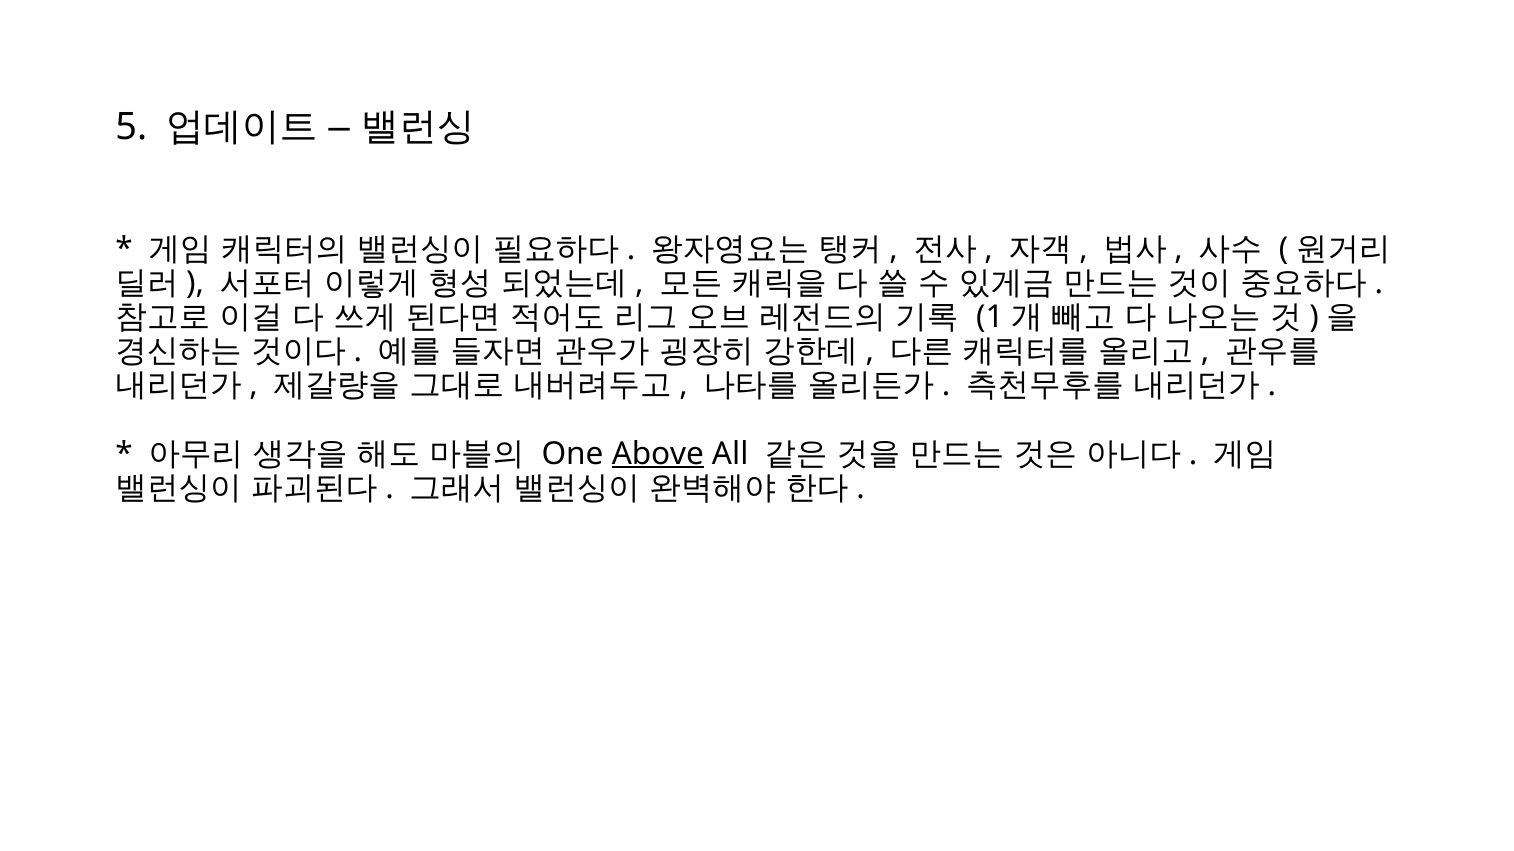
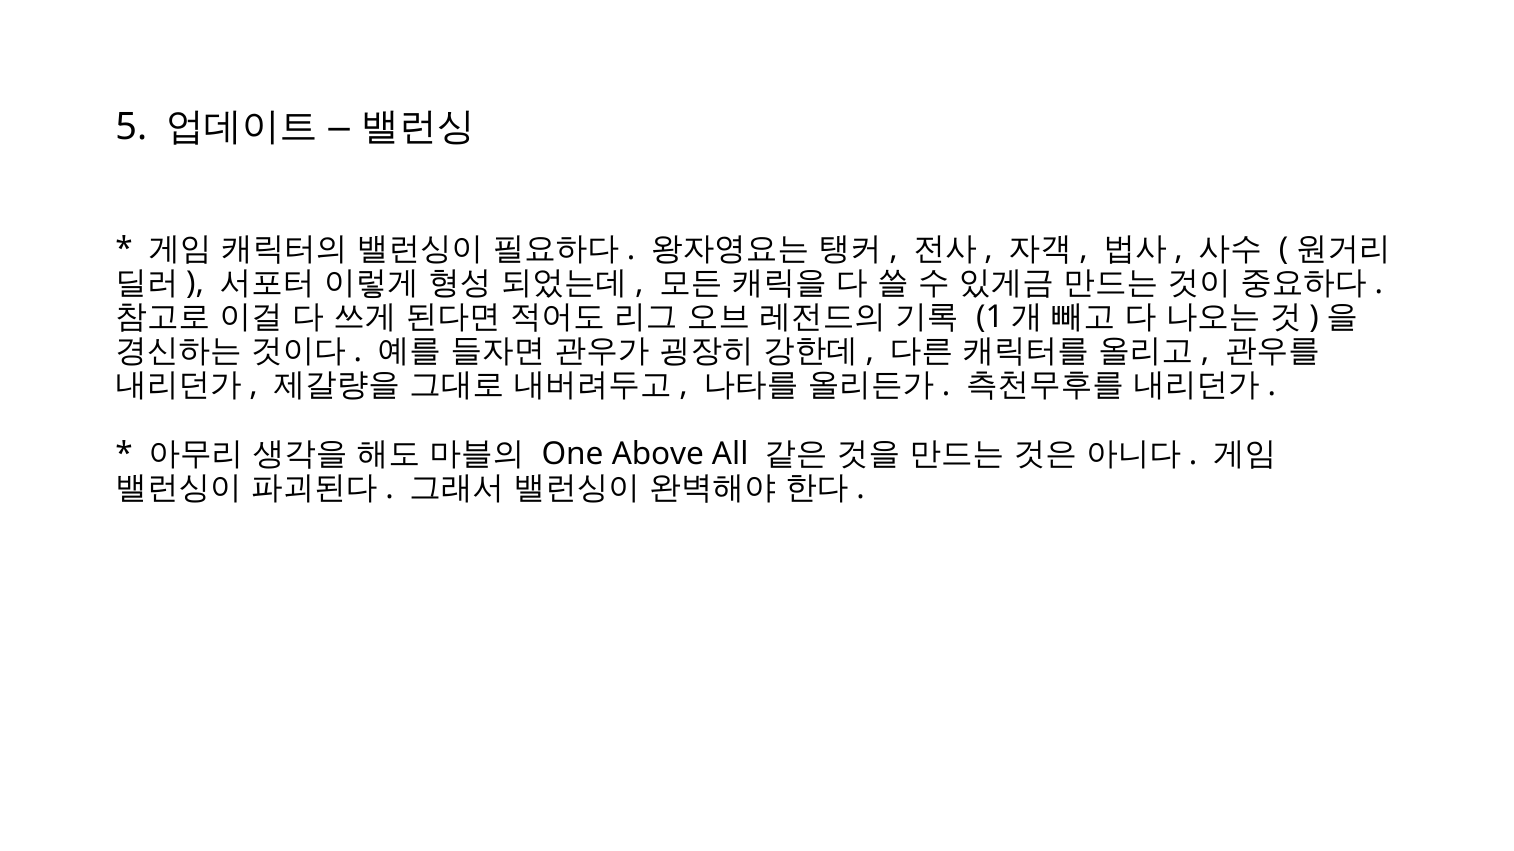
Above underline: present -> none (658, 454)
